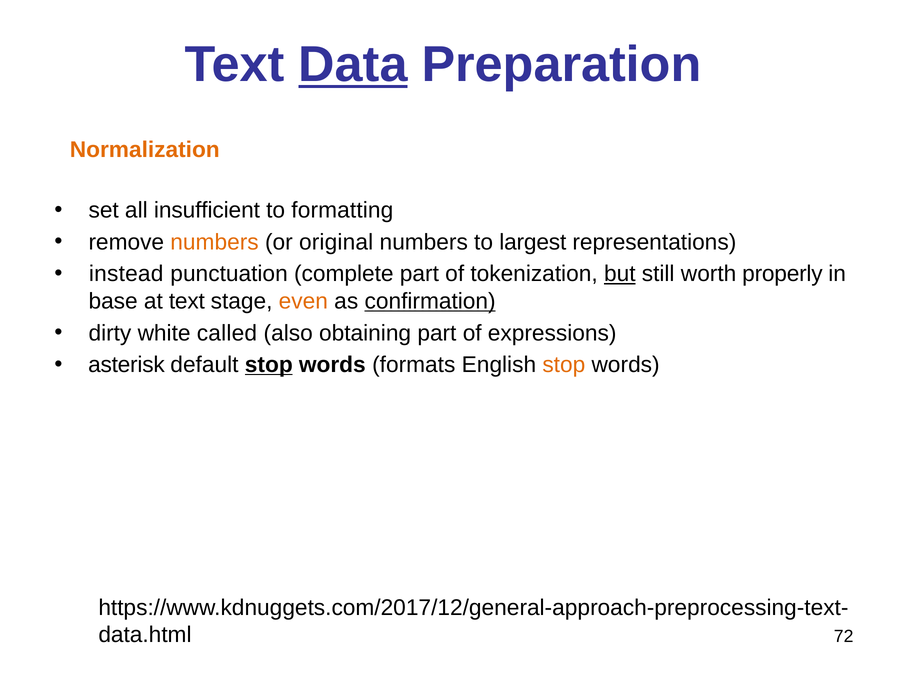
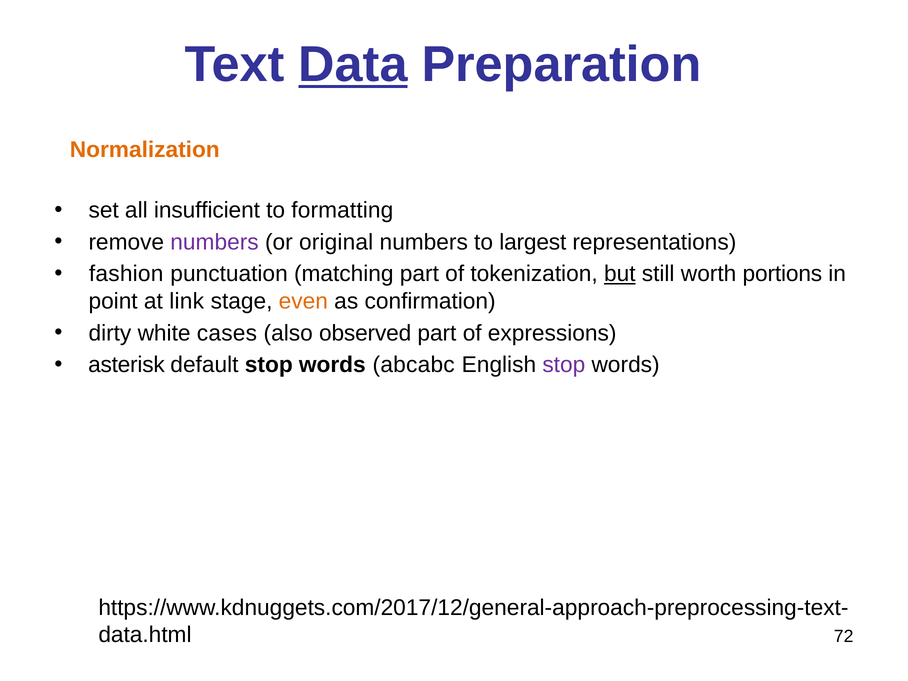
numbers colour: orange -> purple (215, 242)
instead: instead -> fashion (126, 274)
complete: complete -> matching (344, 274)
properly: properly -> portions (782, 274)
base: base -> point (113, 301)
at text: text -> link (187, 301)
confirmation underline: present -> none (430, 301)
called: called -> cases (227, 333)
obtaining: obtaining -> observed (365, 333)
stop underline: present -> none (269, 365)
formats: formats -> abcabc (414, 365)
stop colour: orange -> purple (564, 365)
